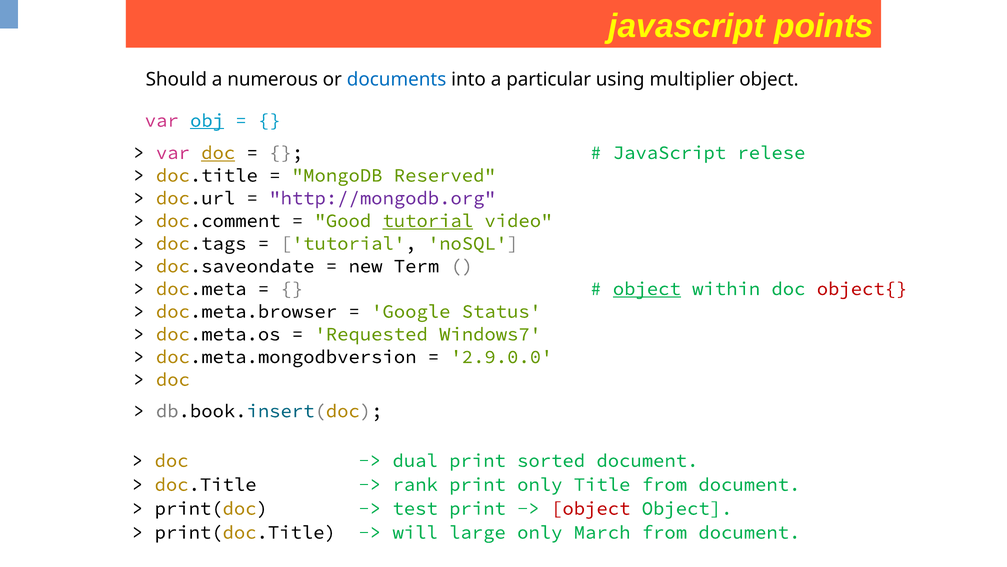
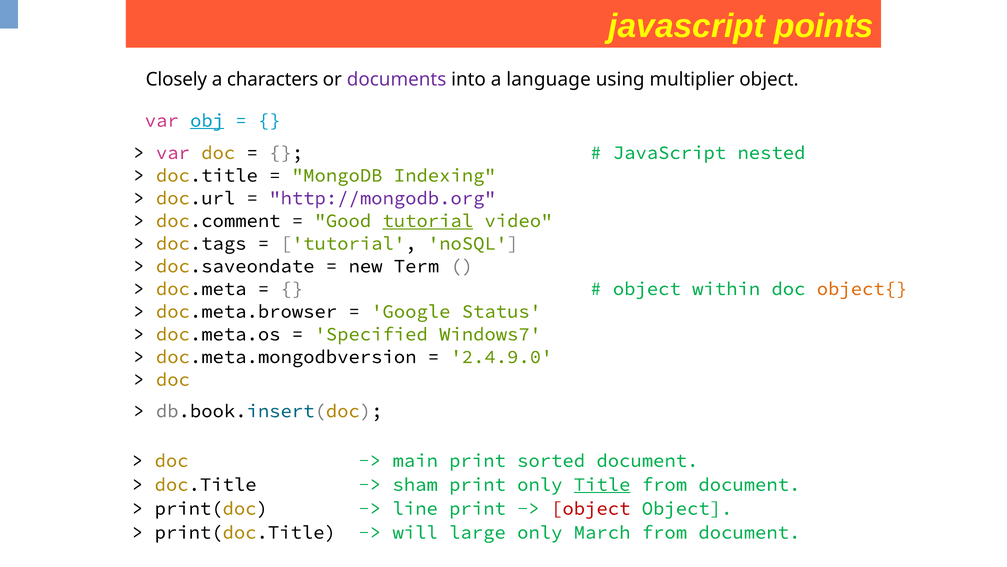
Should: Should -> Closely (176, 79)
numerous: numerous -> characters (273, 79)
documents colour: blue -> purple (397, 79)
particular: particular -> language (549, 79)
doc underline: present -> none (218, 153)
relese: relese -> nested (771, 153)
Reserved: Reserved -> Indexing (445, 175)
object underline: present -> none (647, 288)
object{ colour: red -> orange (862, 288)
Requested: Requested -> Specified (371, 334)
2.9.0.0: 2.9.0.0 -> 2.4.9.0 (501, 356)
dual: dual -> main (415, 460)
rank: rank -> sham (415, 484)
Title underline: none -> present (602, 484)
test: test -> line (415, 508)
